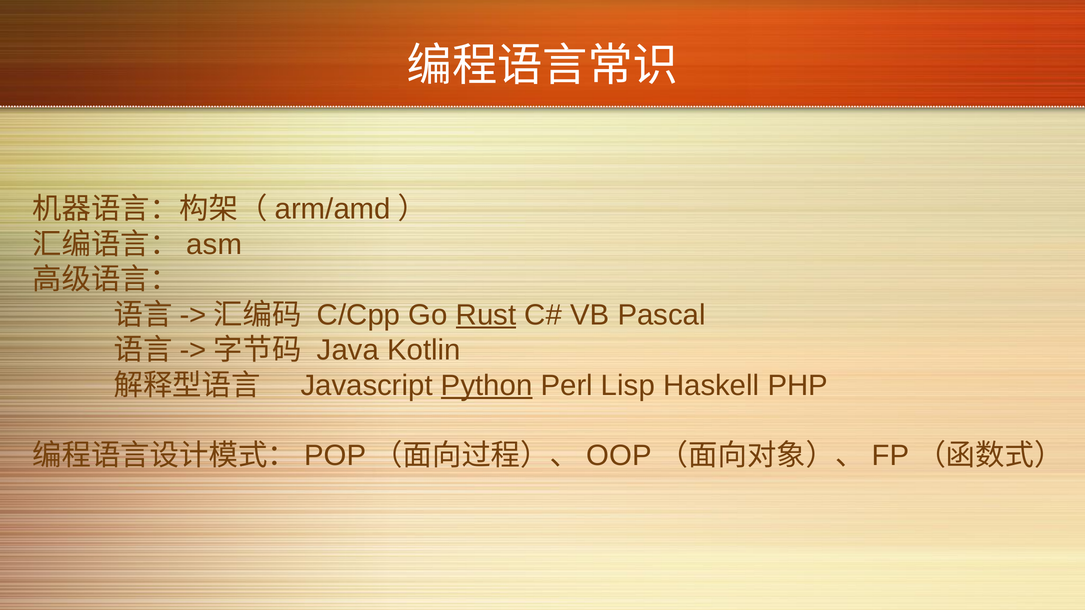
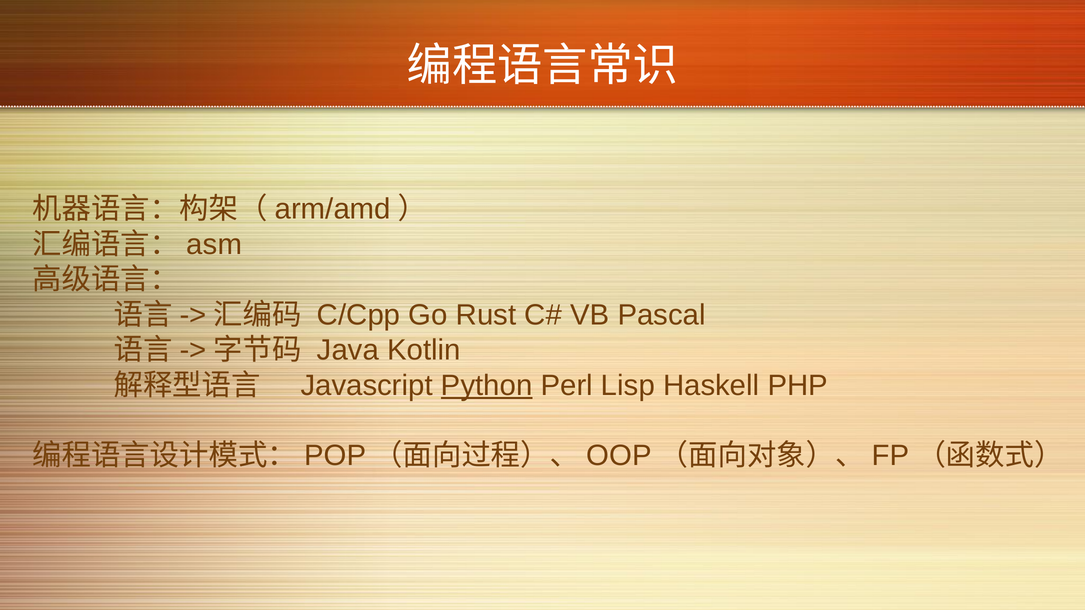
Rust underline: present -> none (486, 315)
